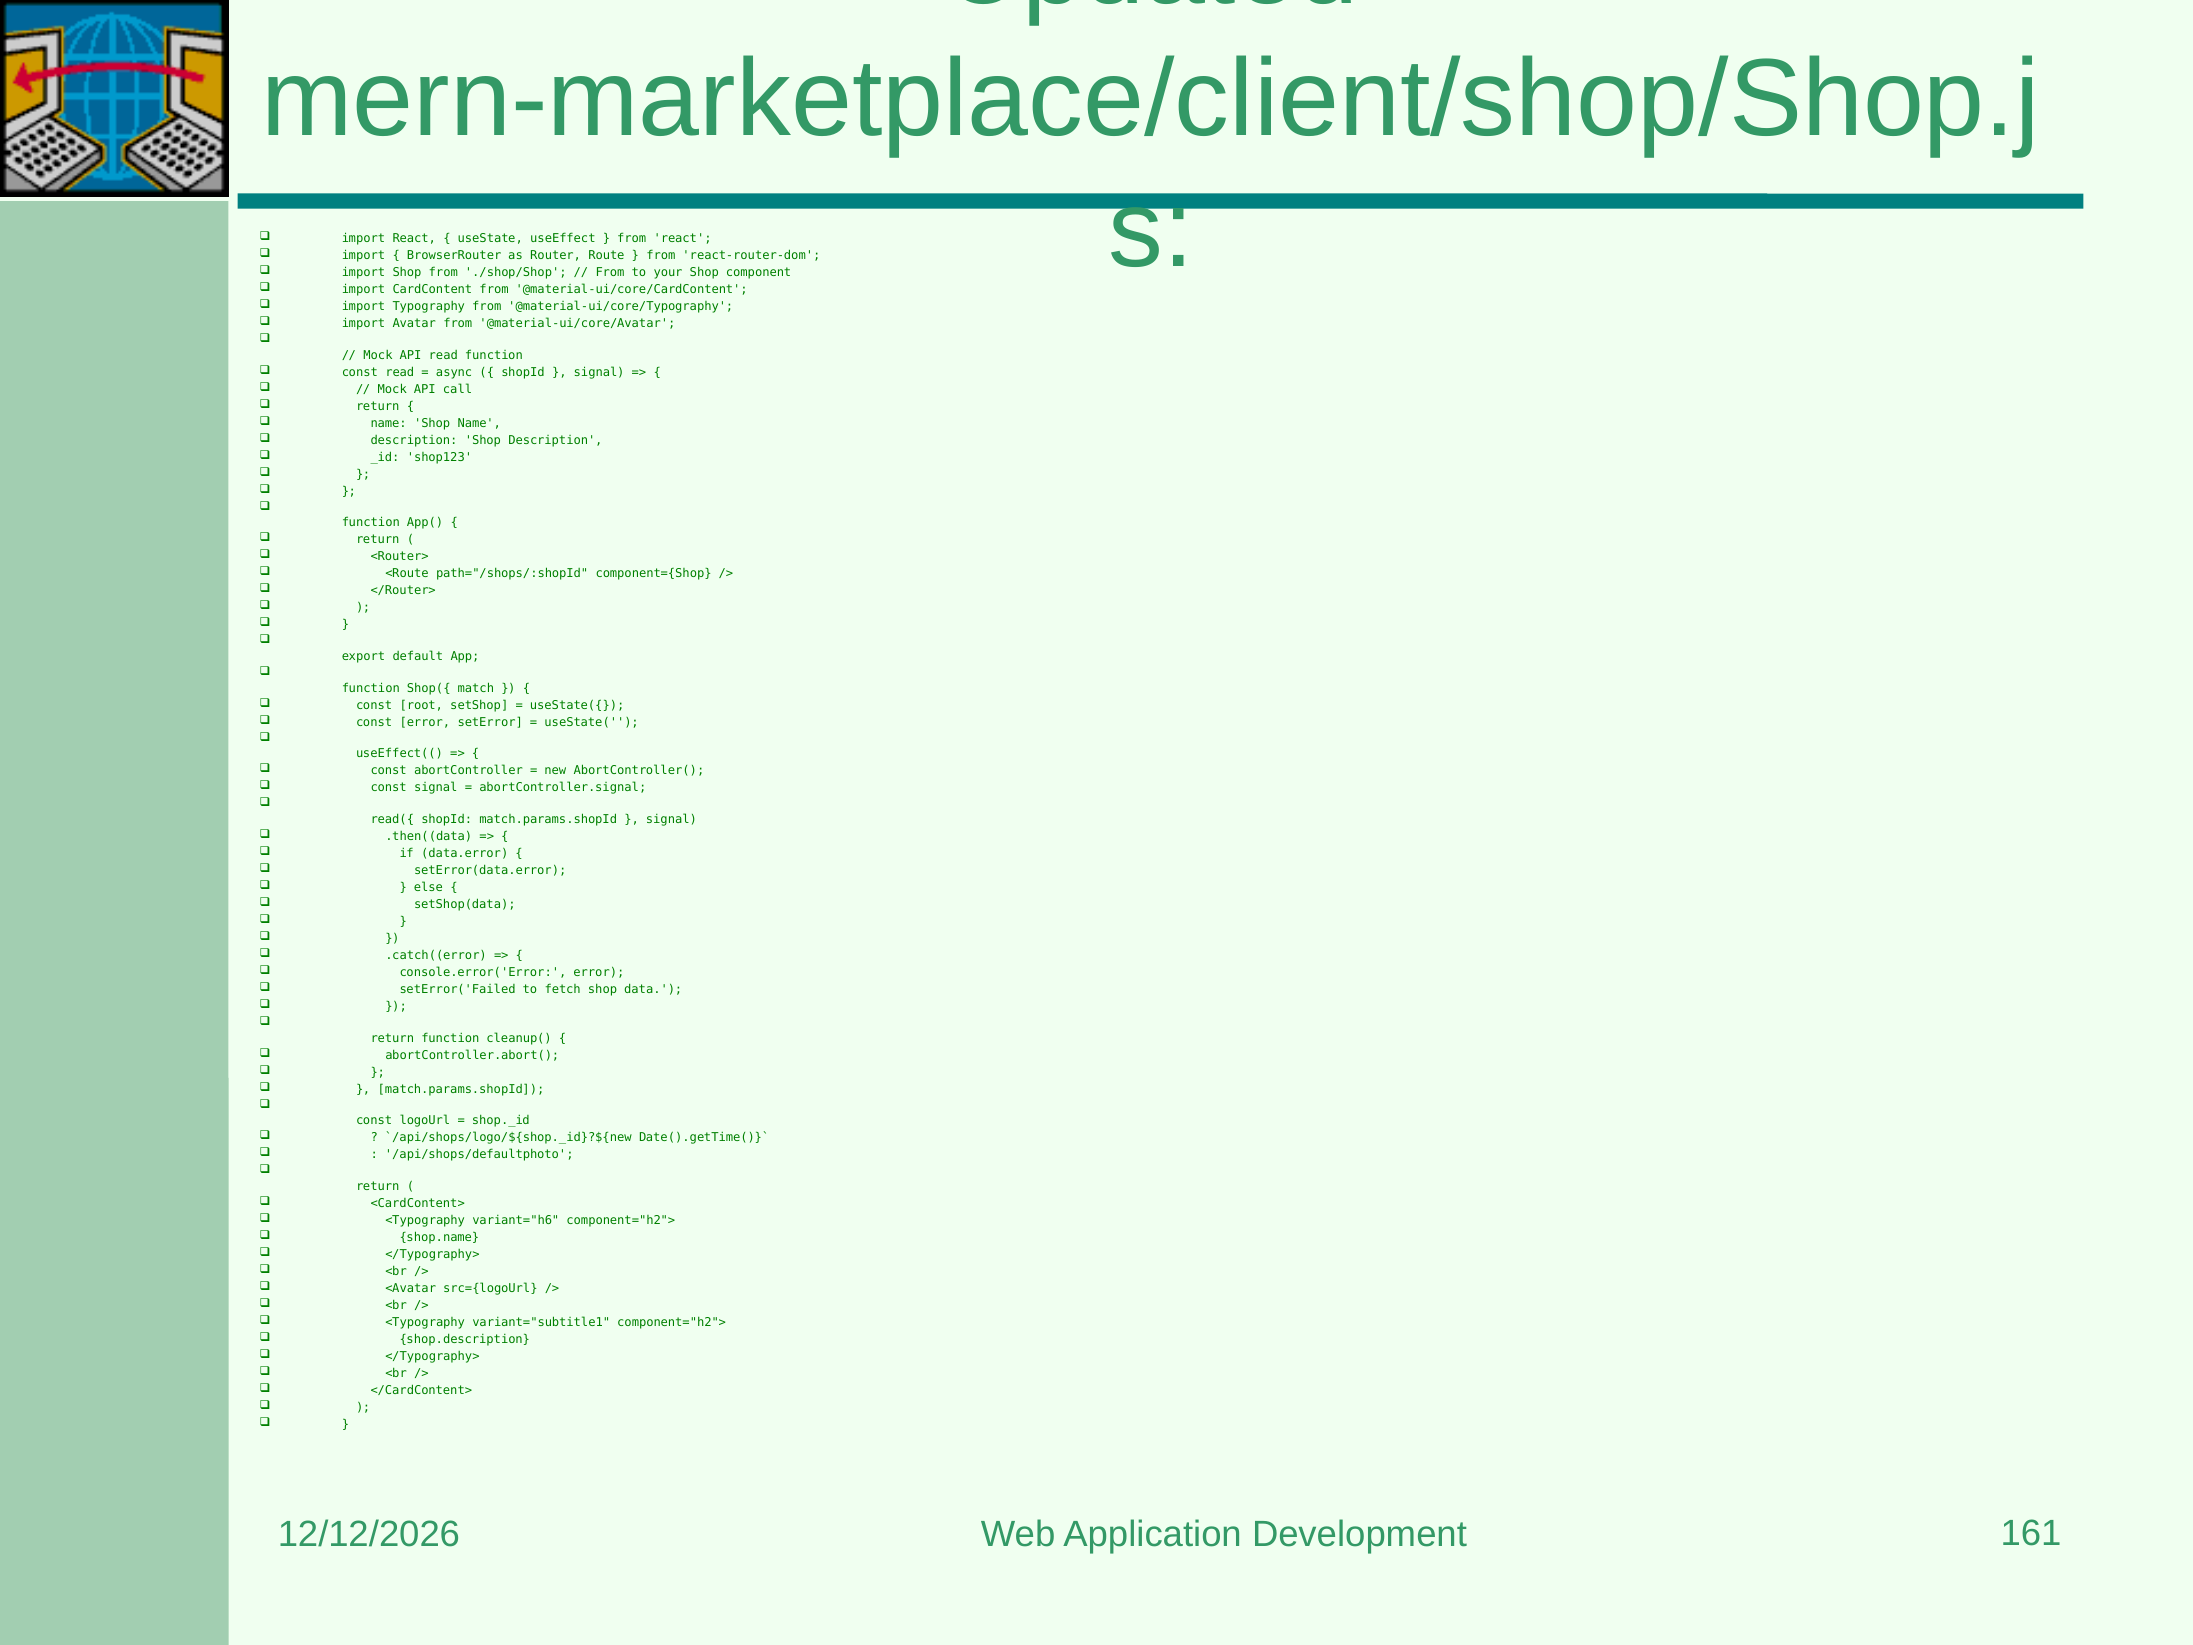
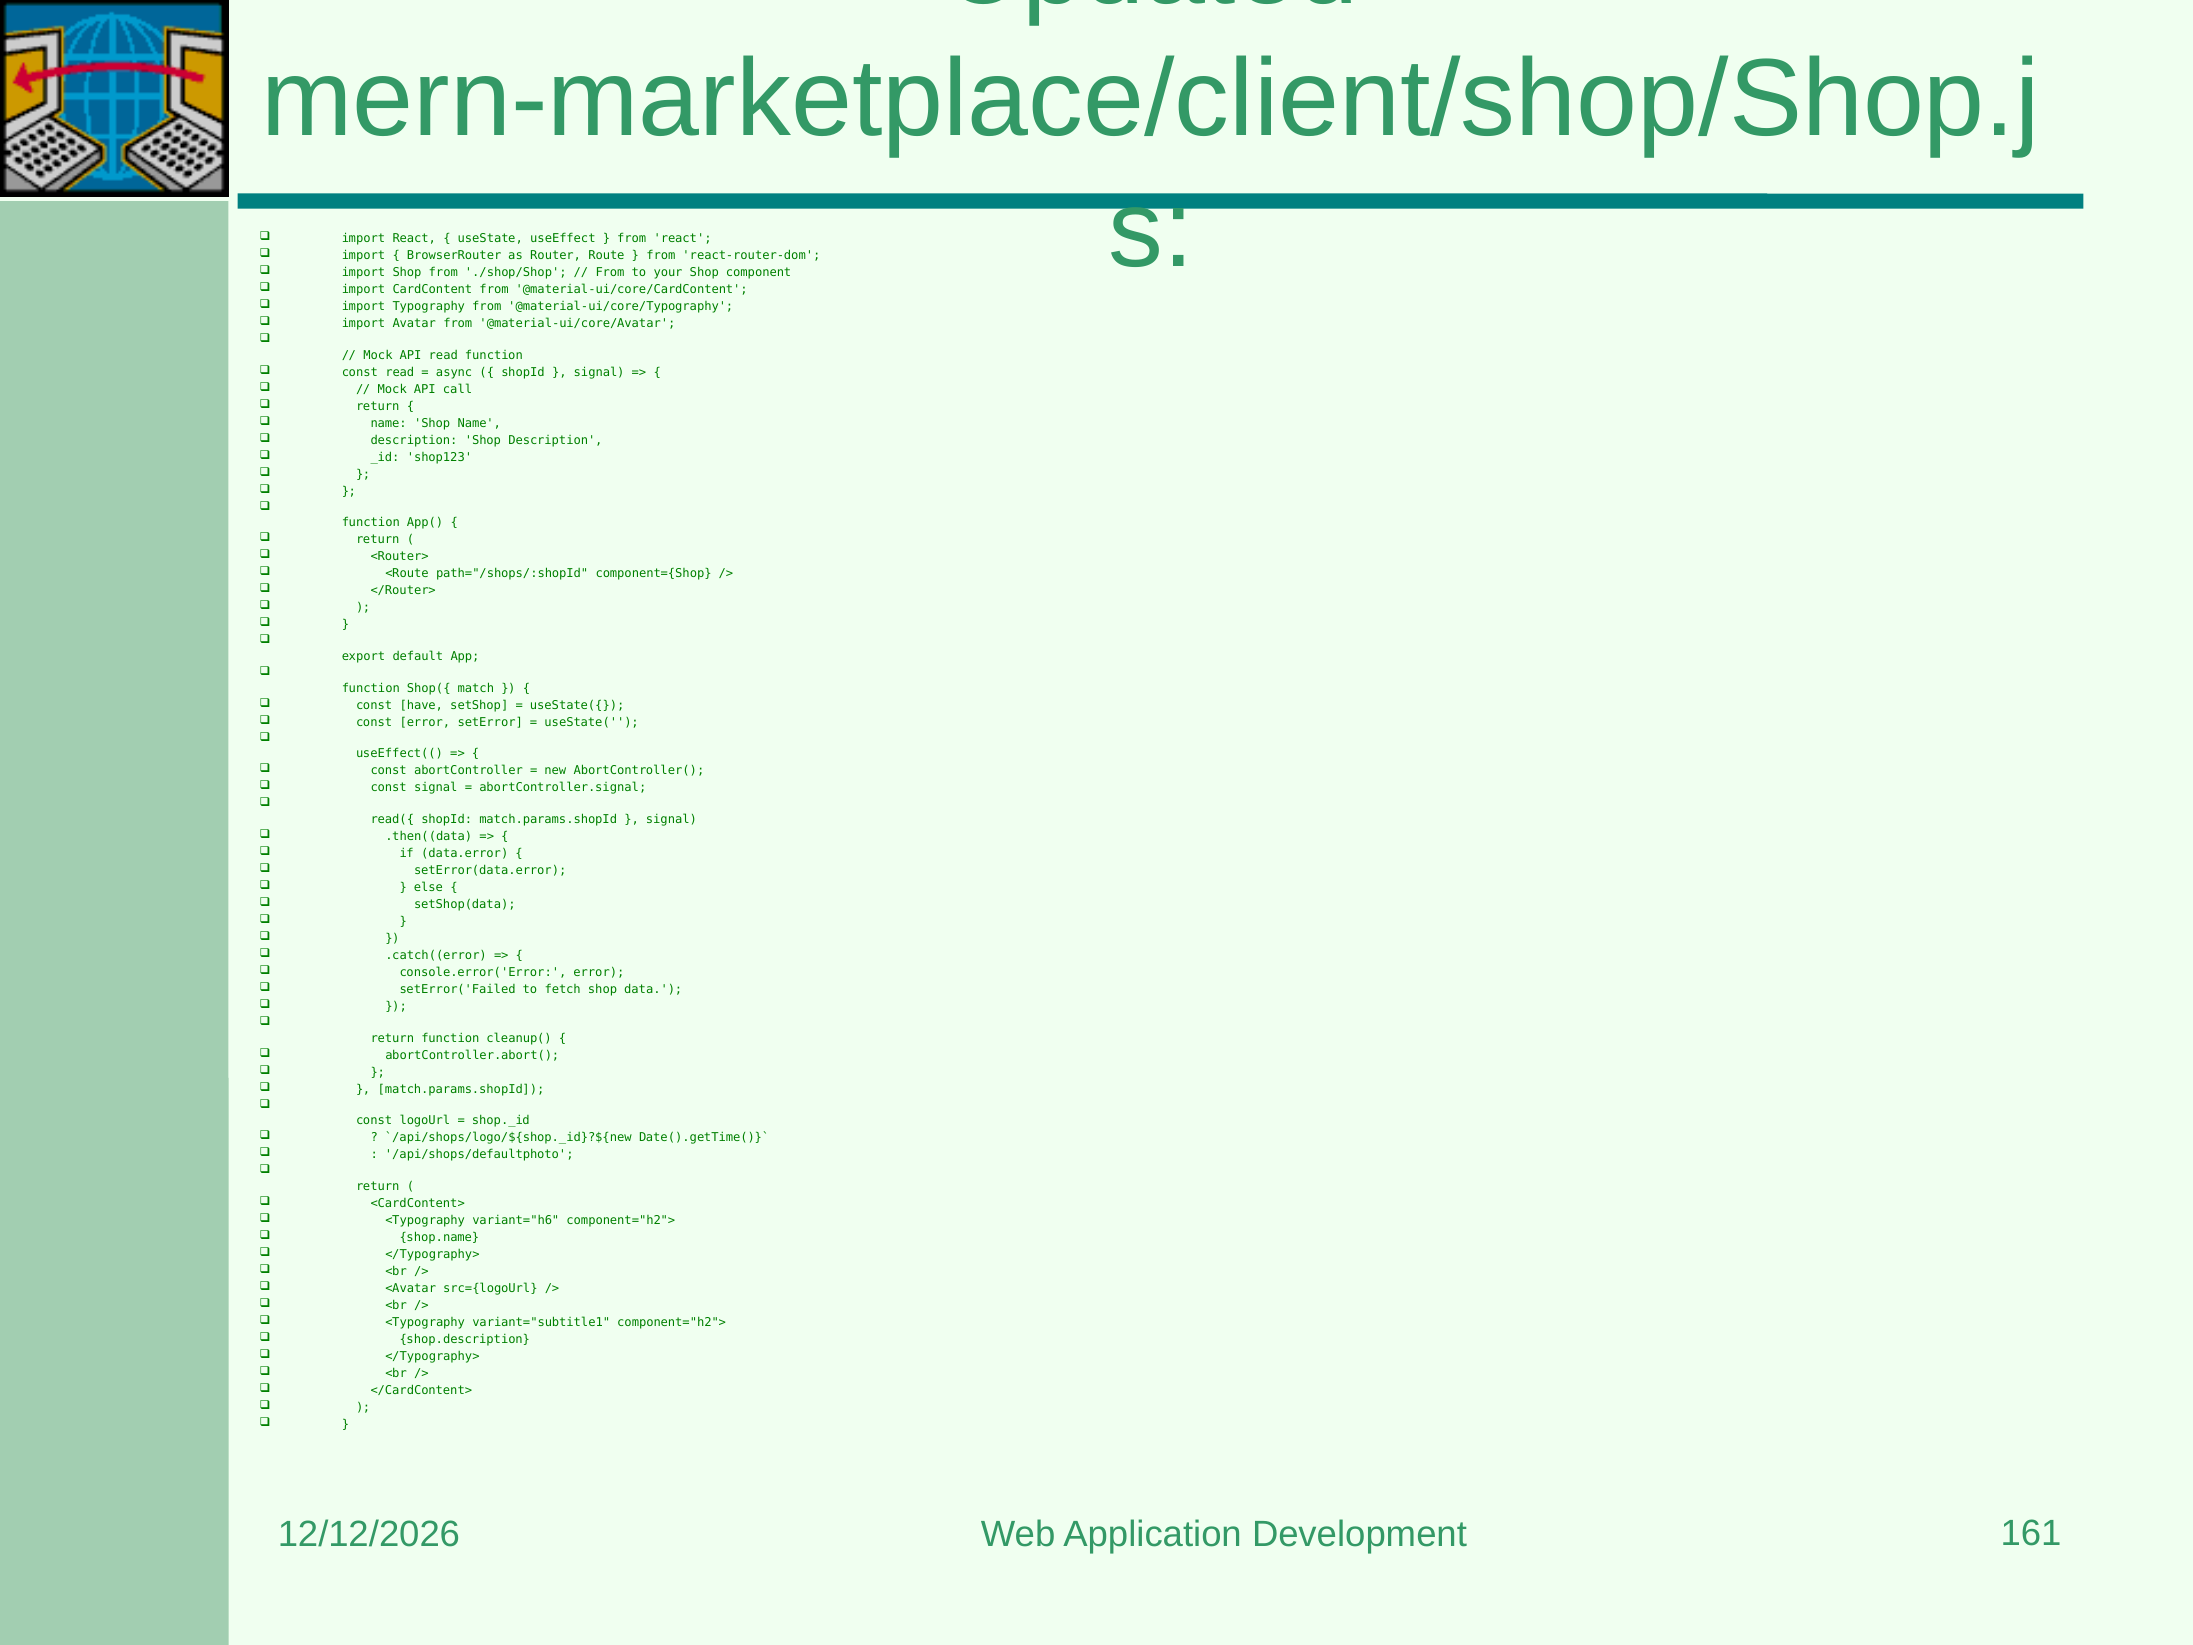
root: root -> have (421, 705)
